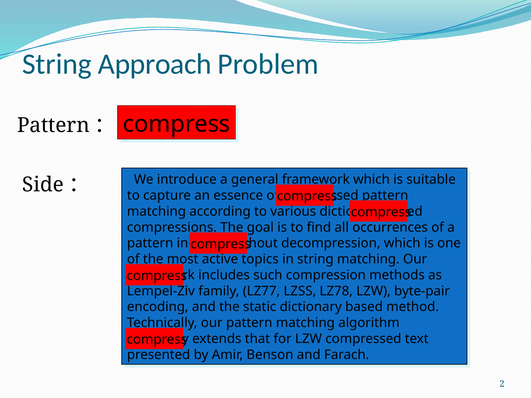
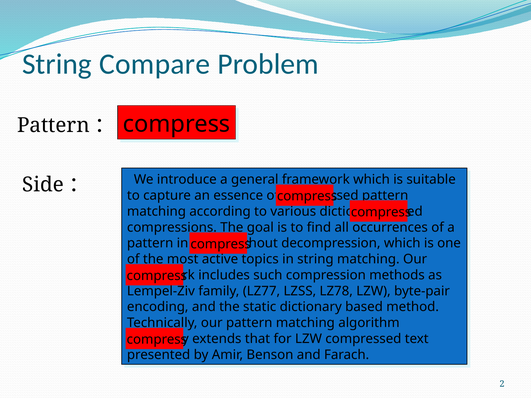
Approach: Approach -> Compare (155, 64)
